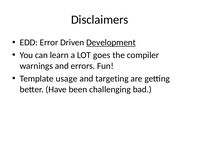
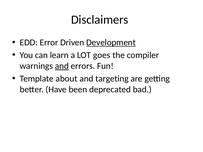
and underline: none -> present (62, 66)
usage: usage -> about (67, 79)
challenging: challenging -> deprecated (110, 90)
